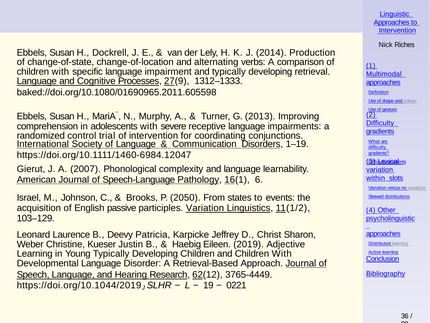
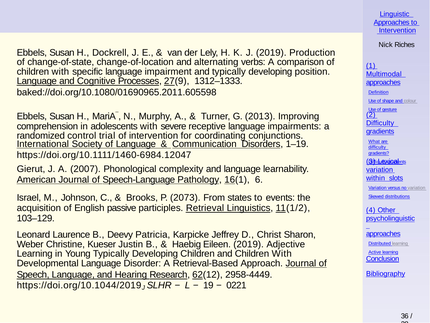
J 2014: 2014 -> 2019 (271, 53)
retrieval: retrieval -> position (312, 72)
2050: 2050 -> 2073 (185, 198)
participles Variation: Variation -> Retrieval (205, 208)
3765-4449: 3765-4449 -> 2958-4449 (249, 275)
